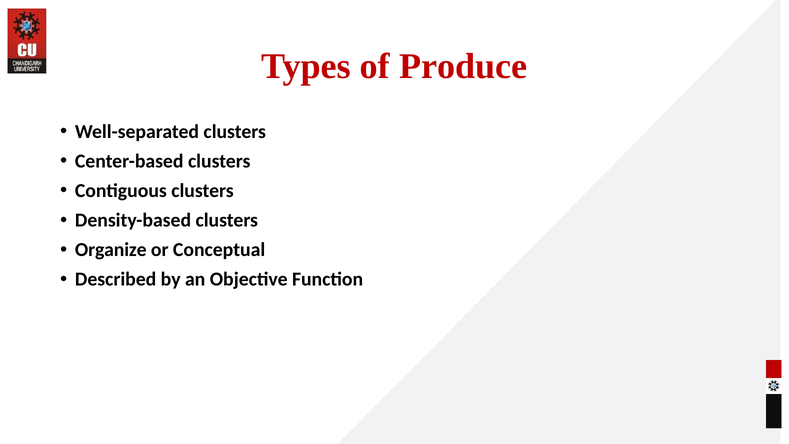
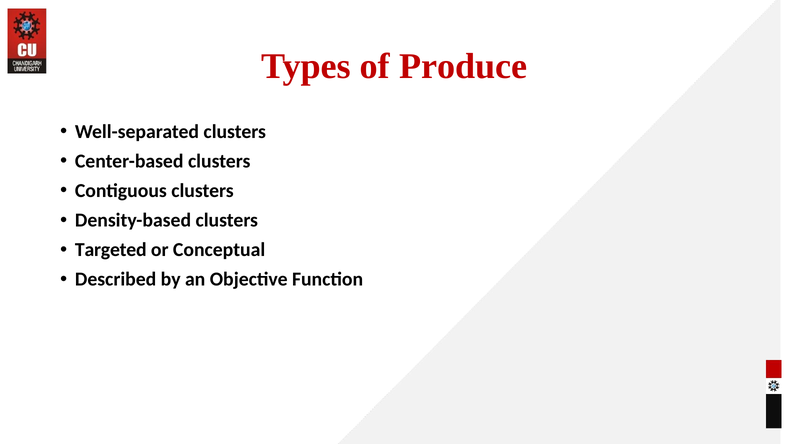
Organize: Organize -> Targeted (111, 250)
